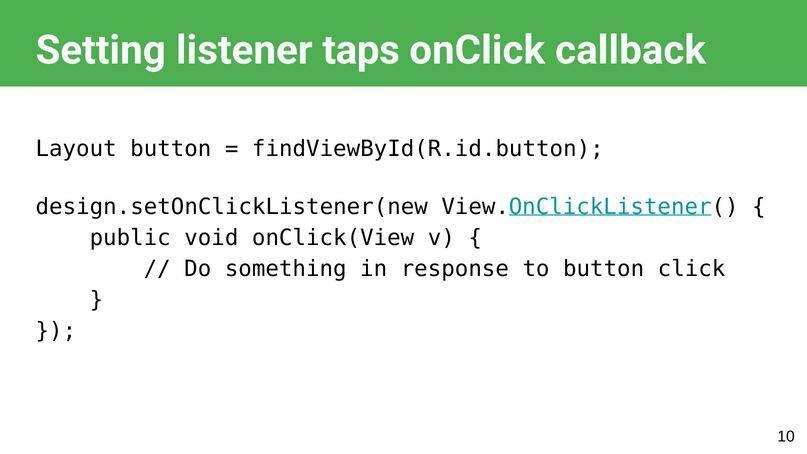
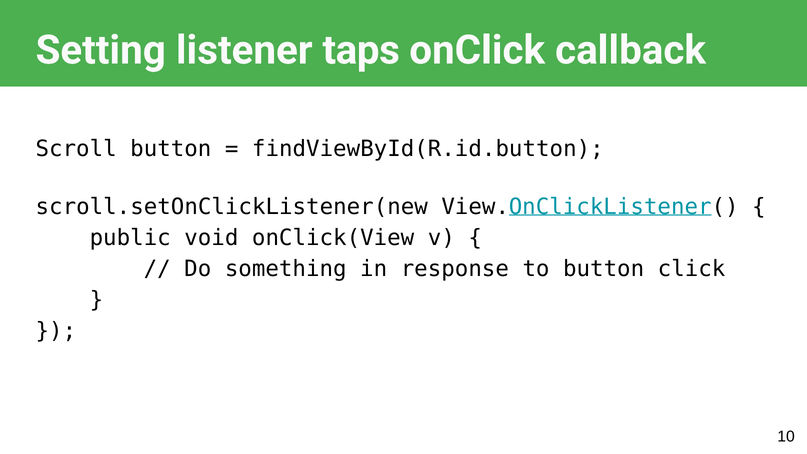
Layout: Layout -> Scroll (76, 149)
design.setOnClickListener(new: design.setOnClickListener(new -> scroll.setOnClickListener(new (232, 207)
